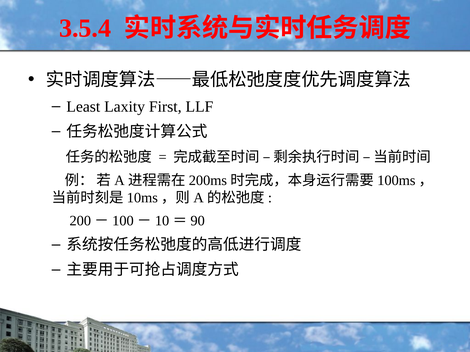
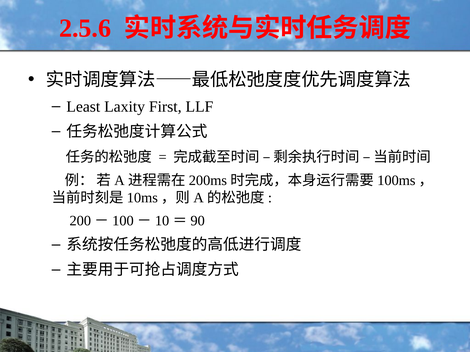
3.5.4: 3.5.4 -> 2.5.6 (85, 28)
